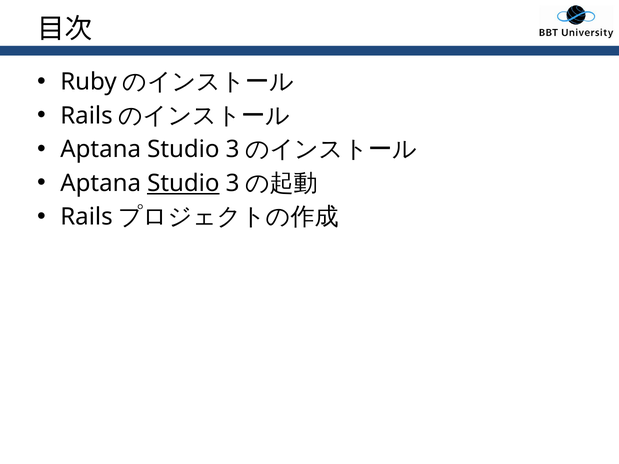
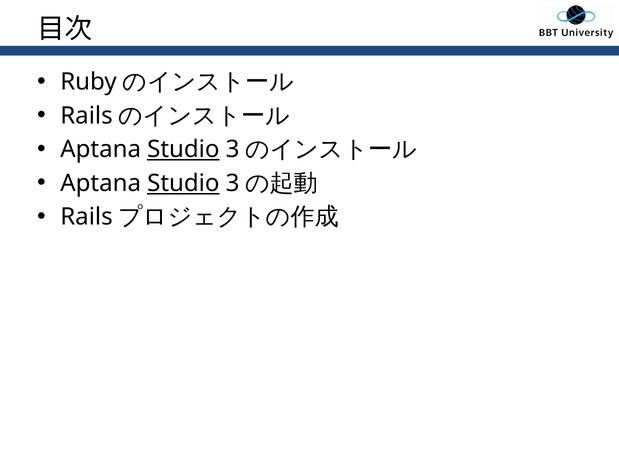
Studio underline: none -> present (183, 150)
